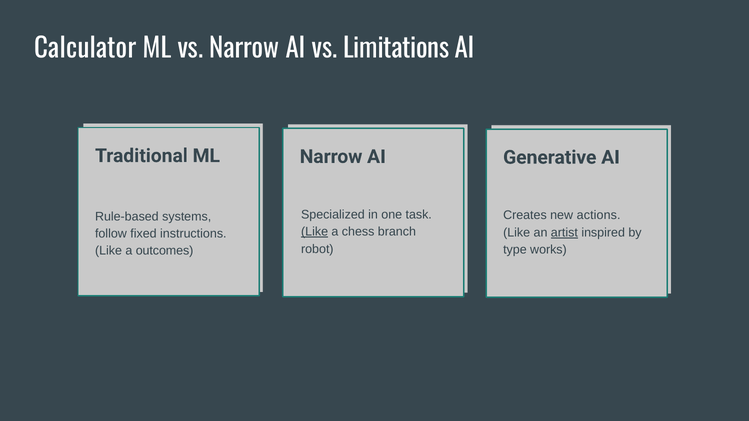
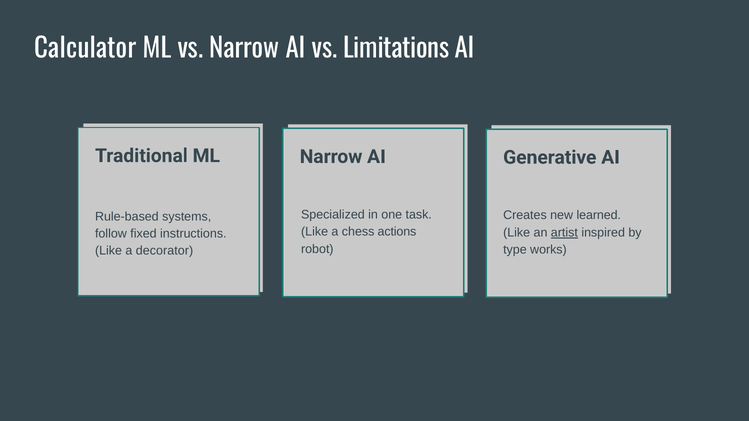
actions: actions -> learned (599, 215)
Like underline: present -> none (315, 232)
branch: branch -> actions (397, 232)
outcomes: outcomes -> decorator (164, 251)
